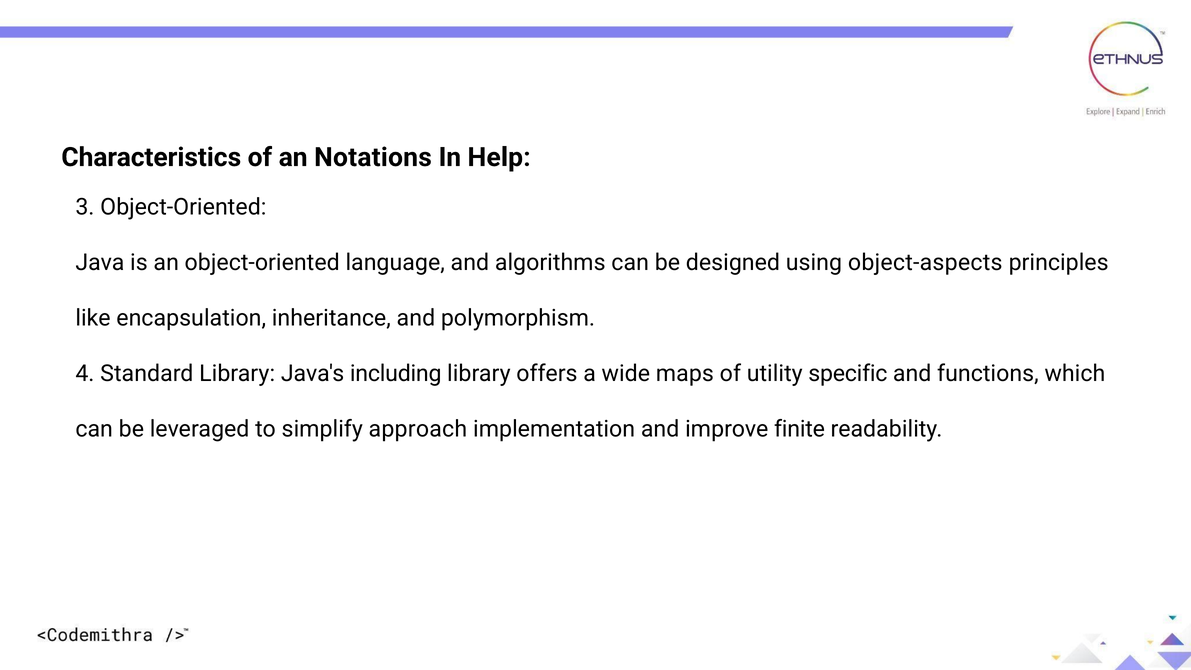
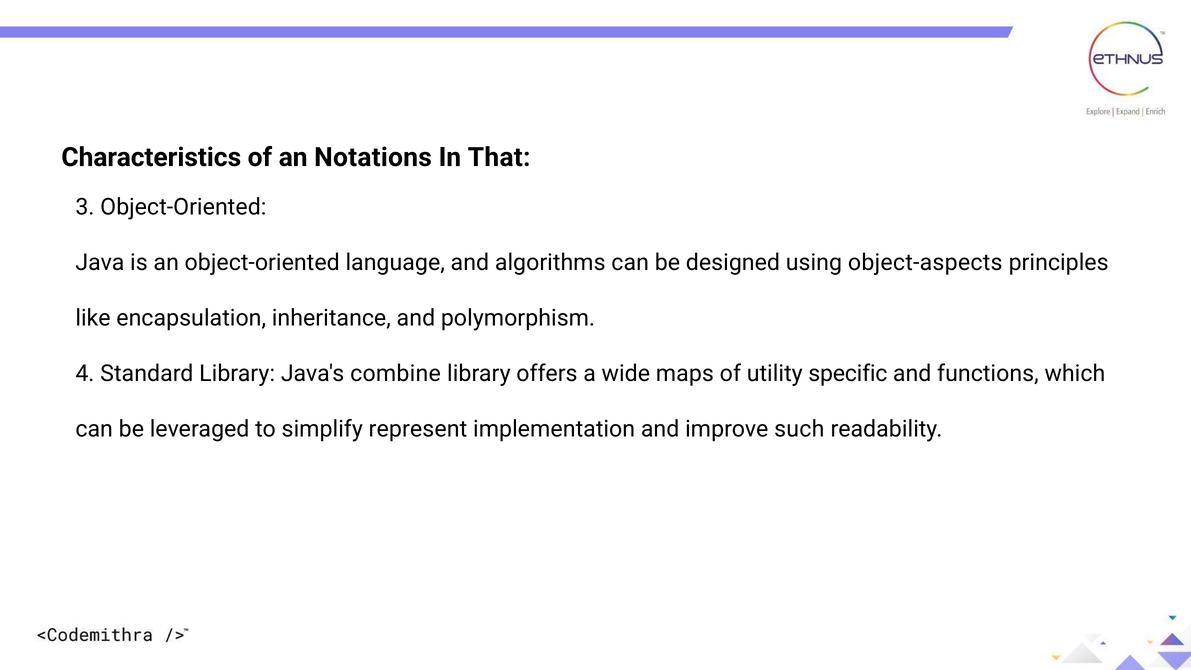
Help: Help -> That (499, 157)
including: including -> combine (396, 374)
approach: approach -> represent (418, 429)
finite: finite -> such (799, 429)
